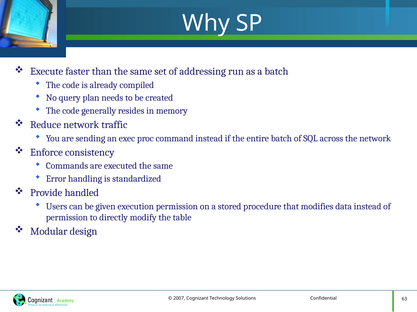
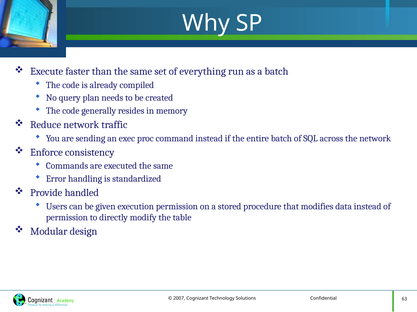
addressing: addressing -> everything (203, 72)
